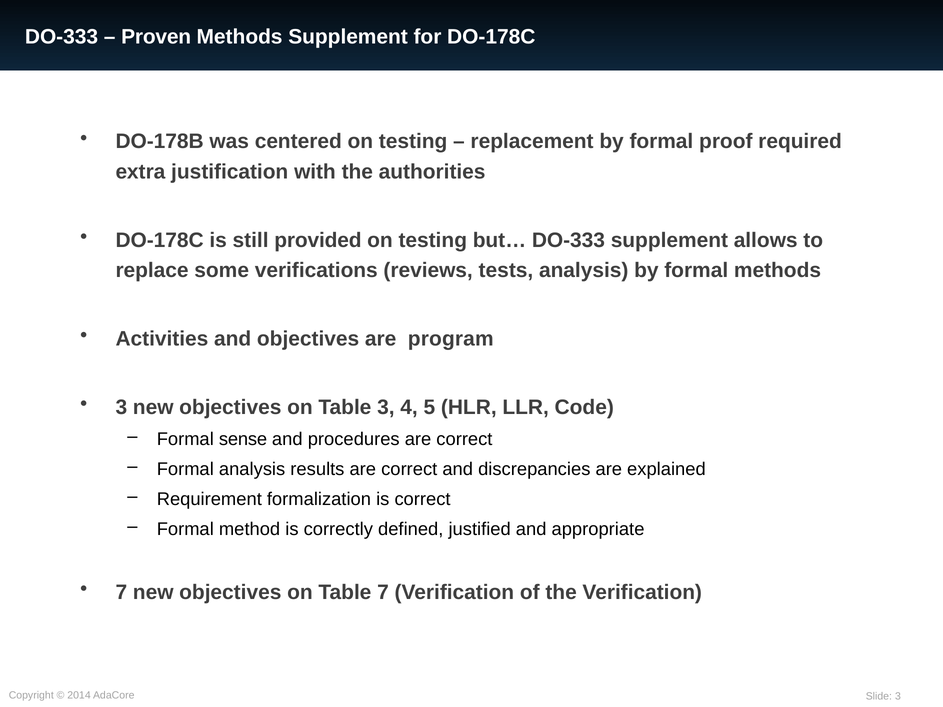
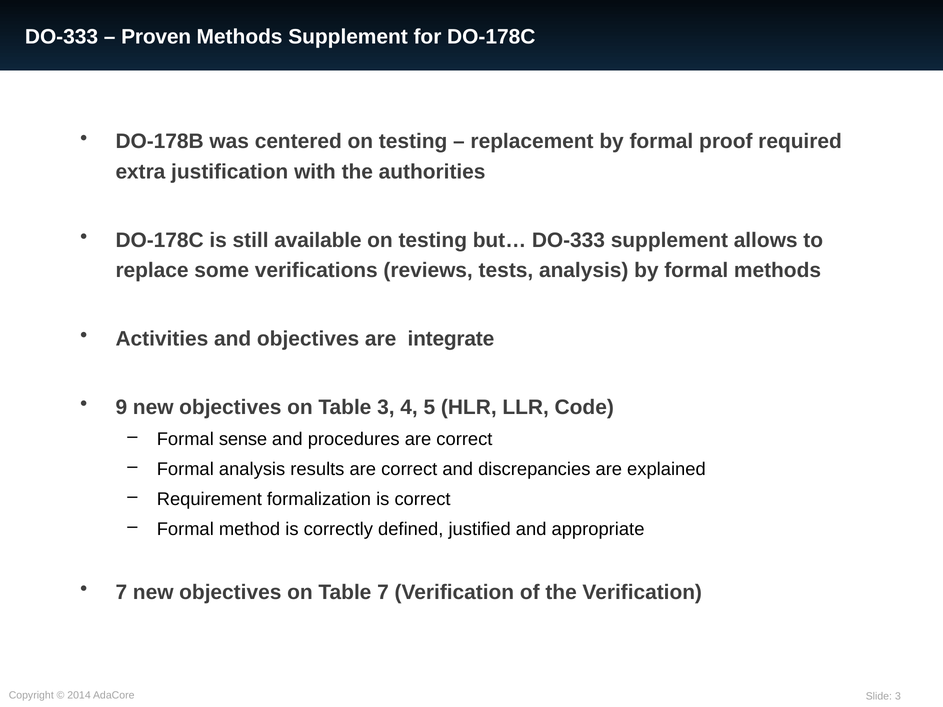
provided: provided -> available (318, 240)
program: program -> integrate (451, 339)
3: 3 -> 9 (121, 408)
